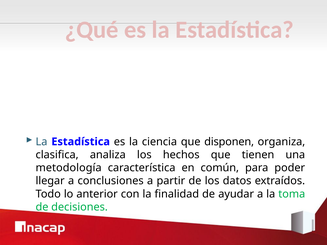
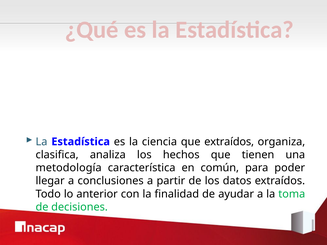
que disponen: disponen -> extraídos (229, 142)
